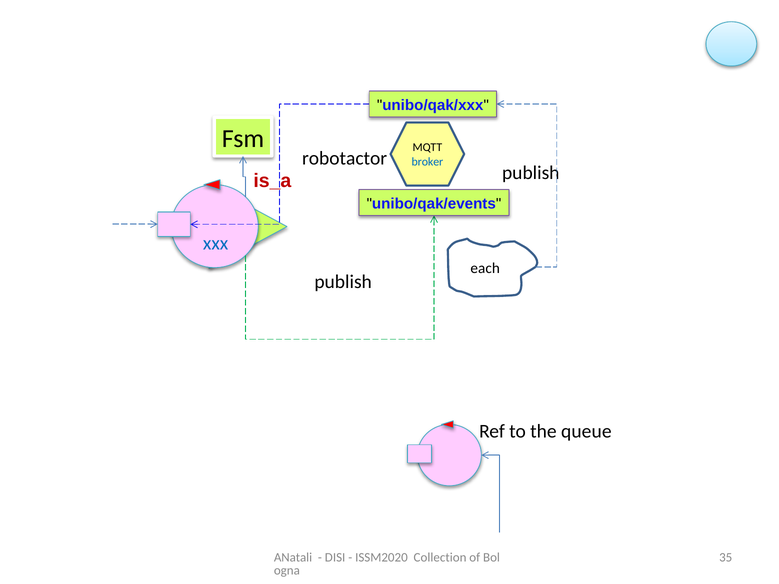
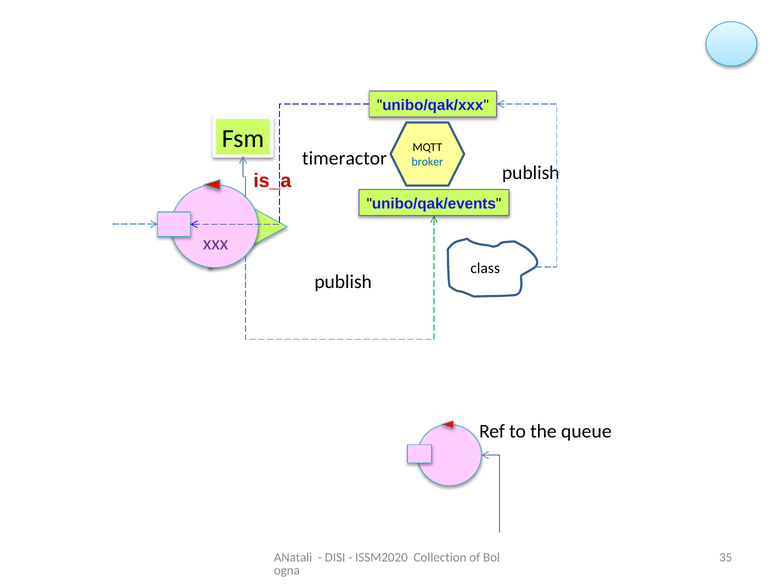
robotactor: robotactor -> timeractor (345, 159)
xxx colour: blue -> purple (216, 244)
each: each -> class (485, 269)
